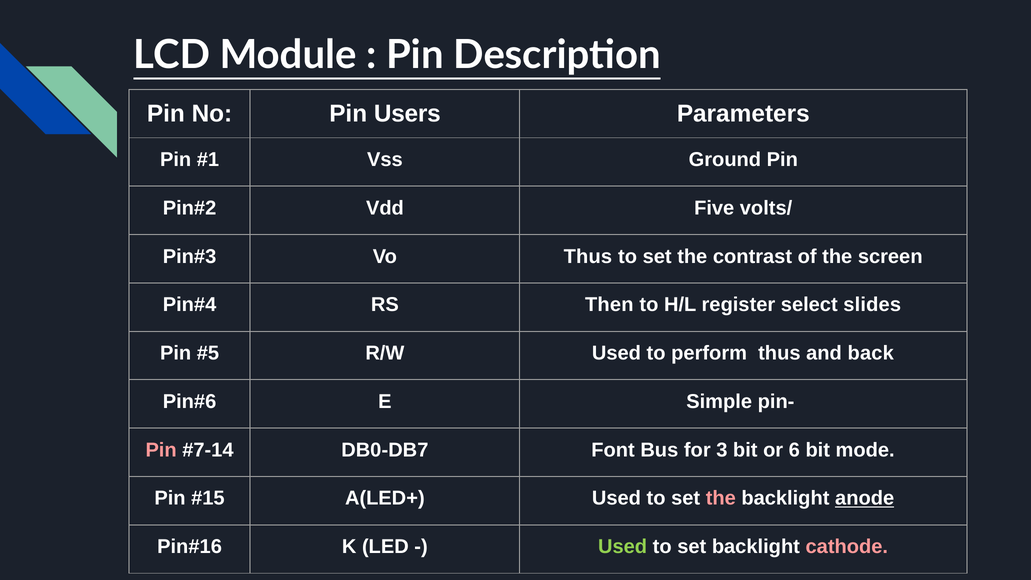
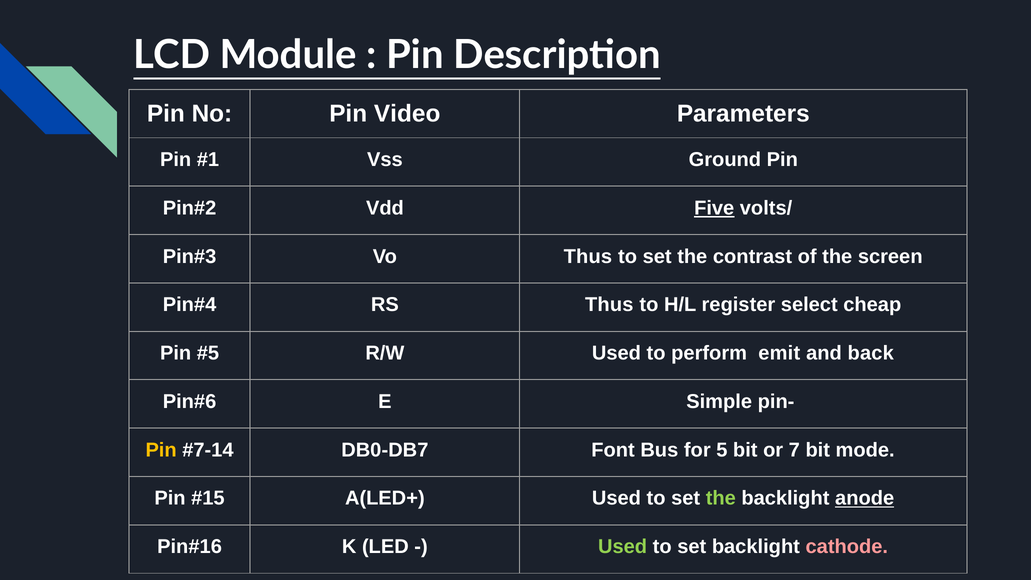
Users: Users -> Video (407, 114)
Five underline: none -> present (714, 208)
RS Then: Then -> Thus (609, 305)
slides: slides -> cheap (872, 305)
perform thus: thus -> emit (779, 353)
Pin colour: pink -> yellow (161, 450)
3: 3 -> 5 (722, 450)
6: 6 -> 7 (794, 450)
the colour: pink -> light green (721, 498)
